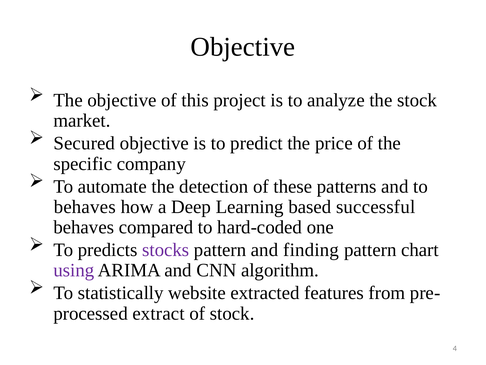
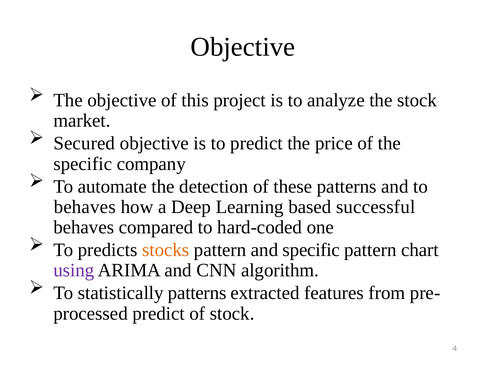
stocks colour: purple -> orange (166, 250)
and finding: finding -> specific (311, 250)
statistically website: website -> patterns (197, 293)
extract: extract -> predict (159, 313)
